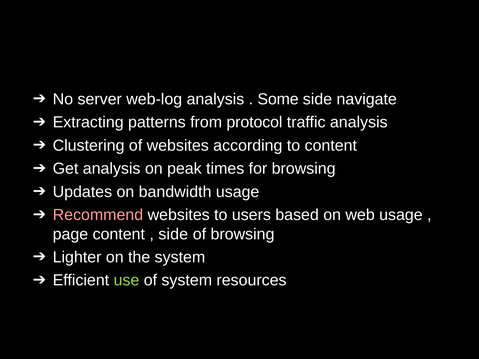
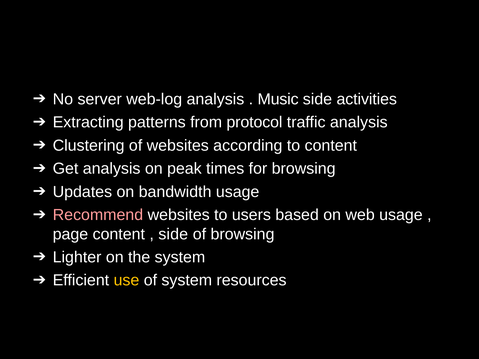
Some: Some -> Music (278, 99)
navigate: navigate -> activities (367, 99)
use colour: light green -> yellow (126, 281)
